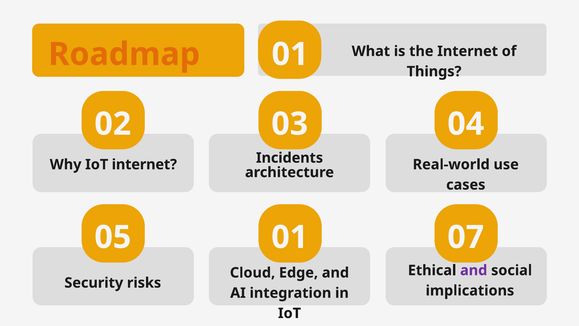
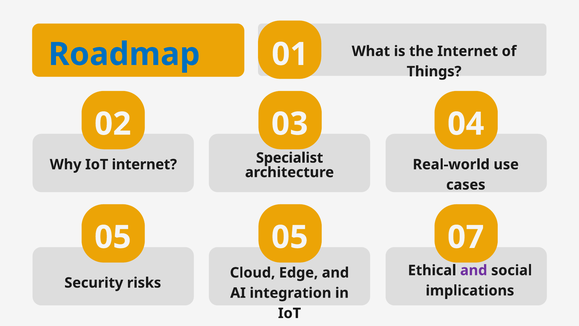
Roadmap colour: orange -> blue (124, 54)
Incidents: Incidents -> Specialist (290, 158)
05 01: 01 -> 05 (290, 237)
